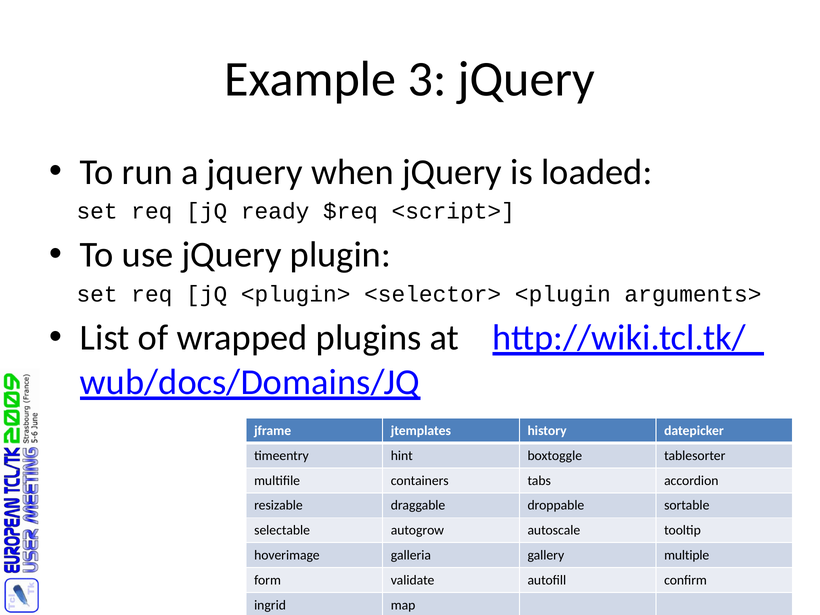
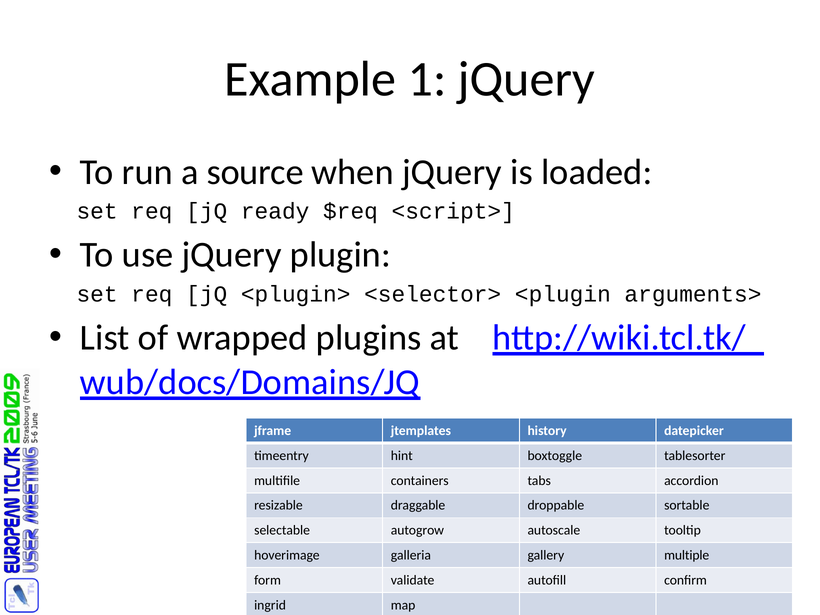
3: 3 -> 1 (427, 79)
a jquery: jquery -> source (255, 172)
